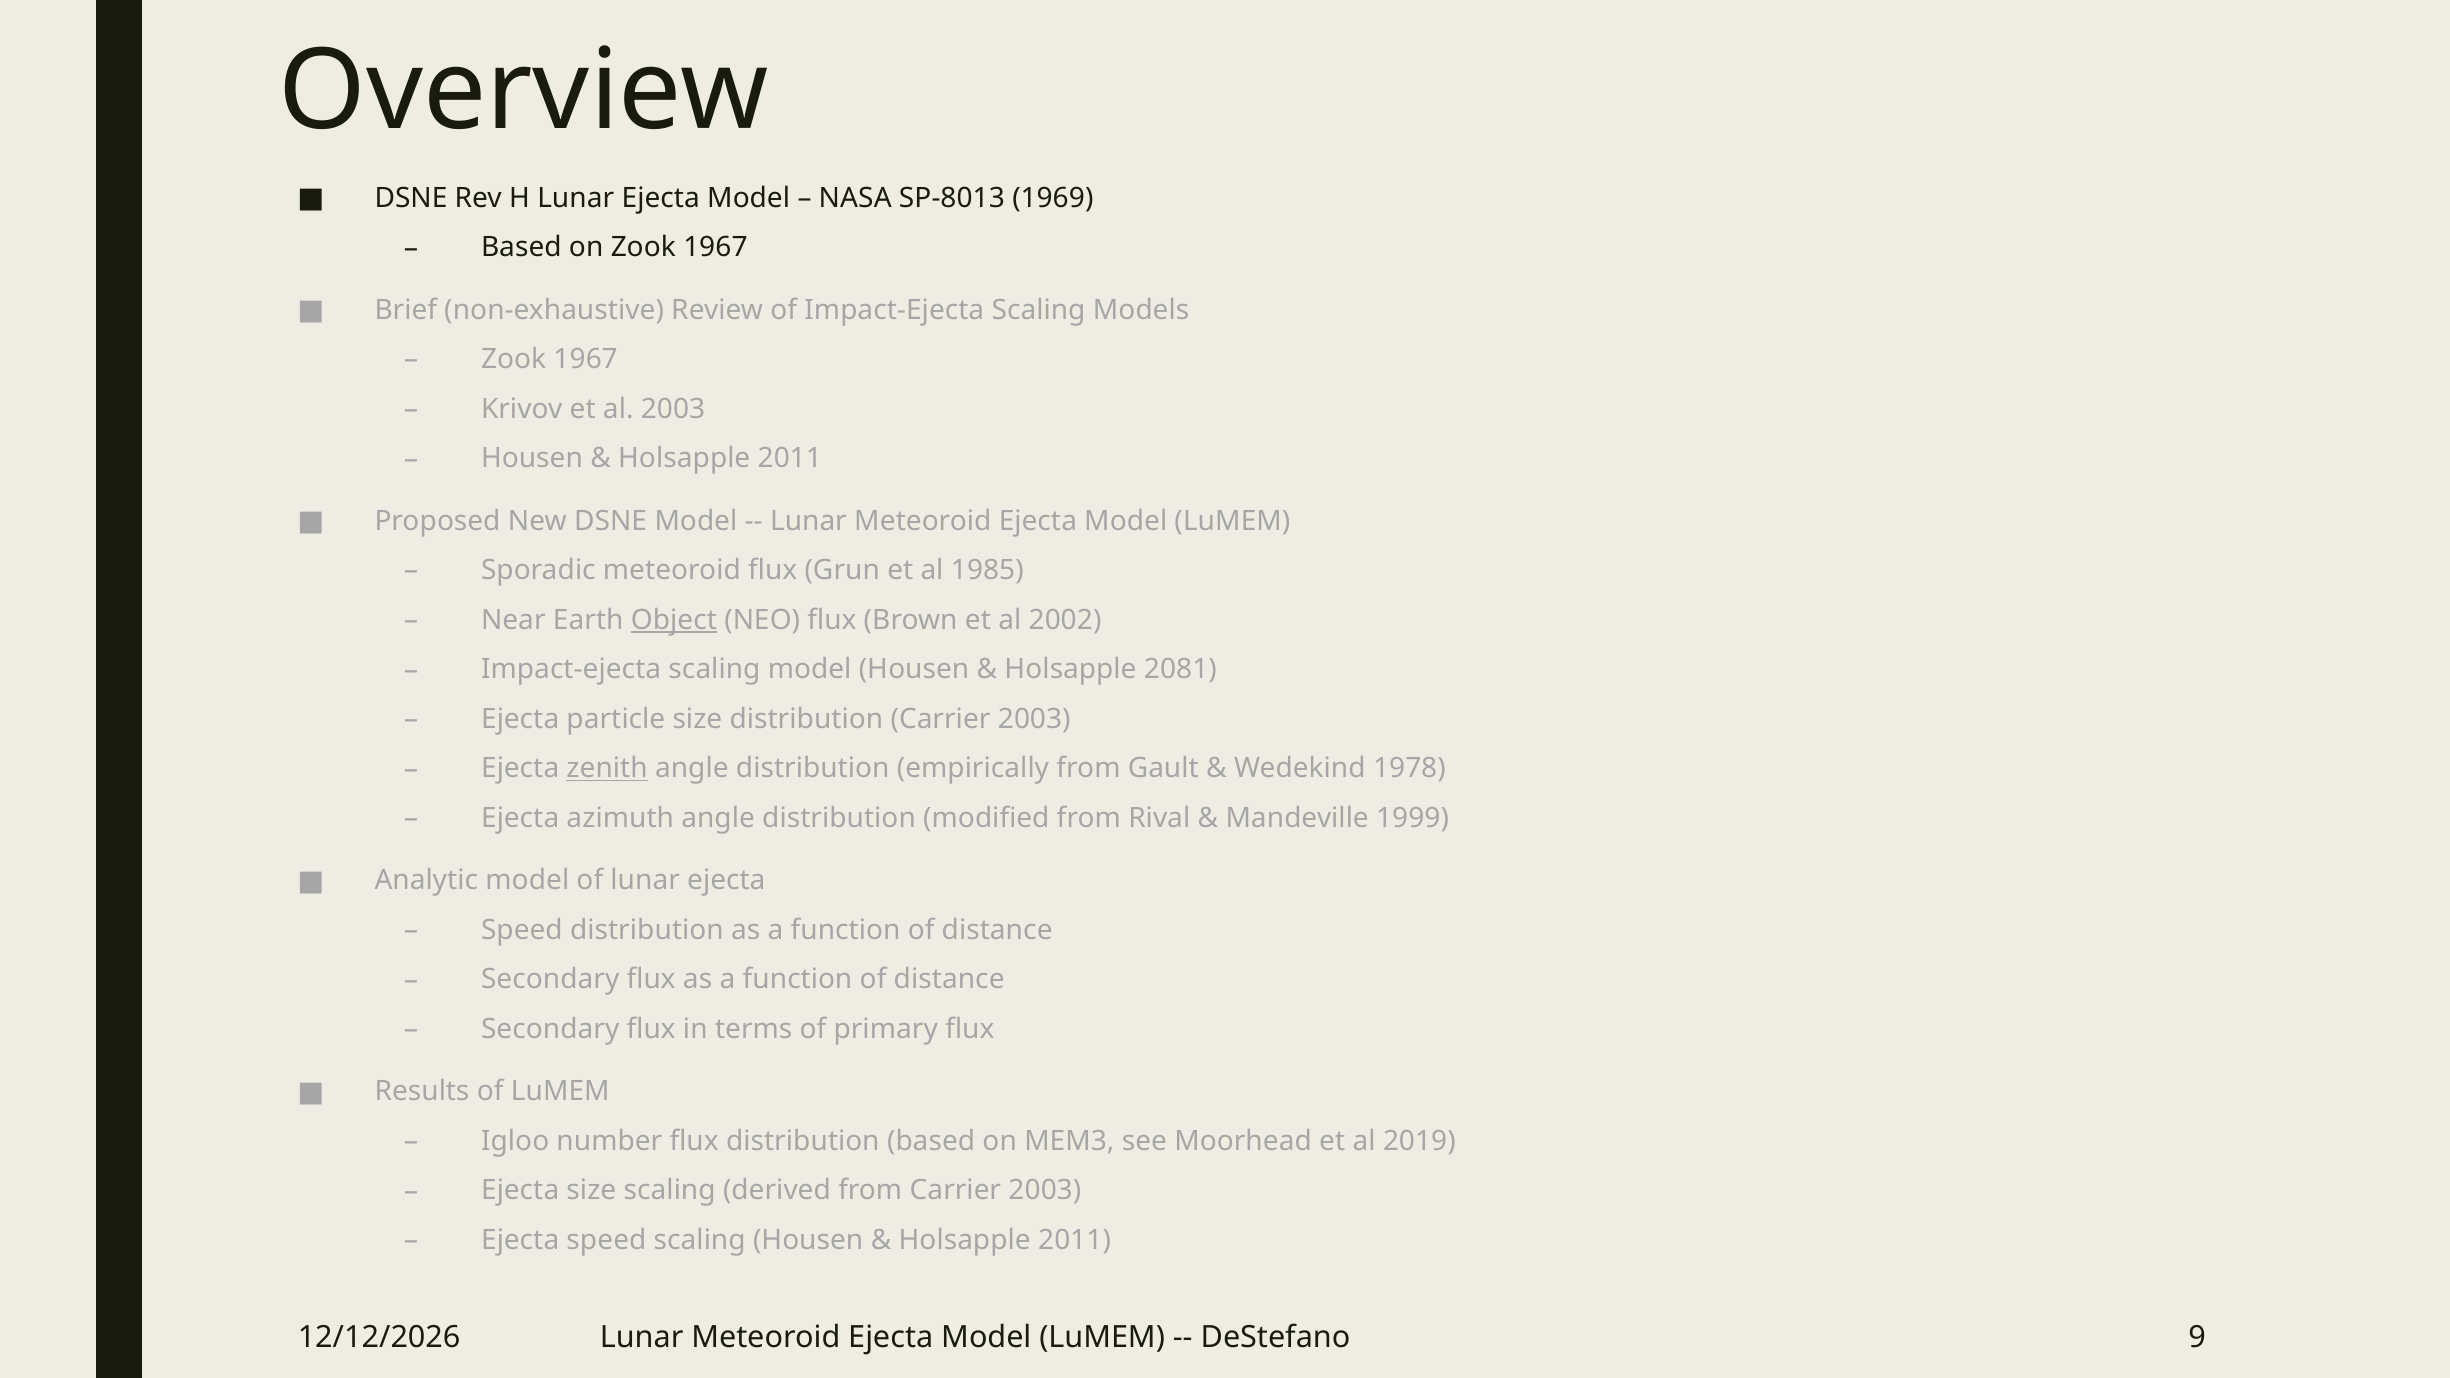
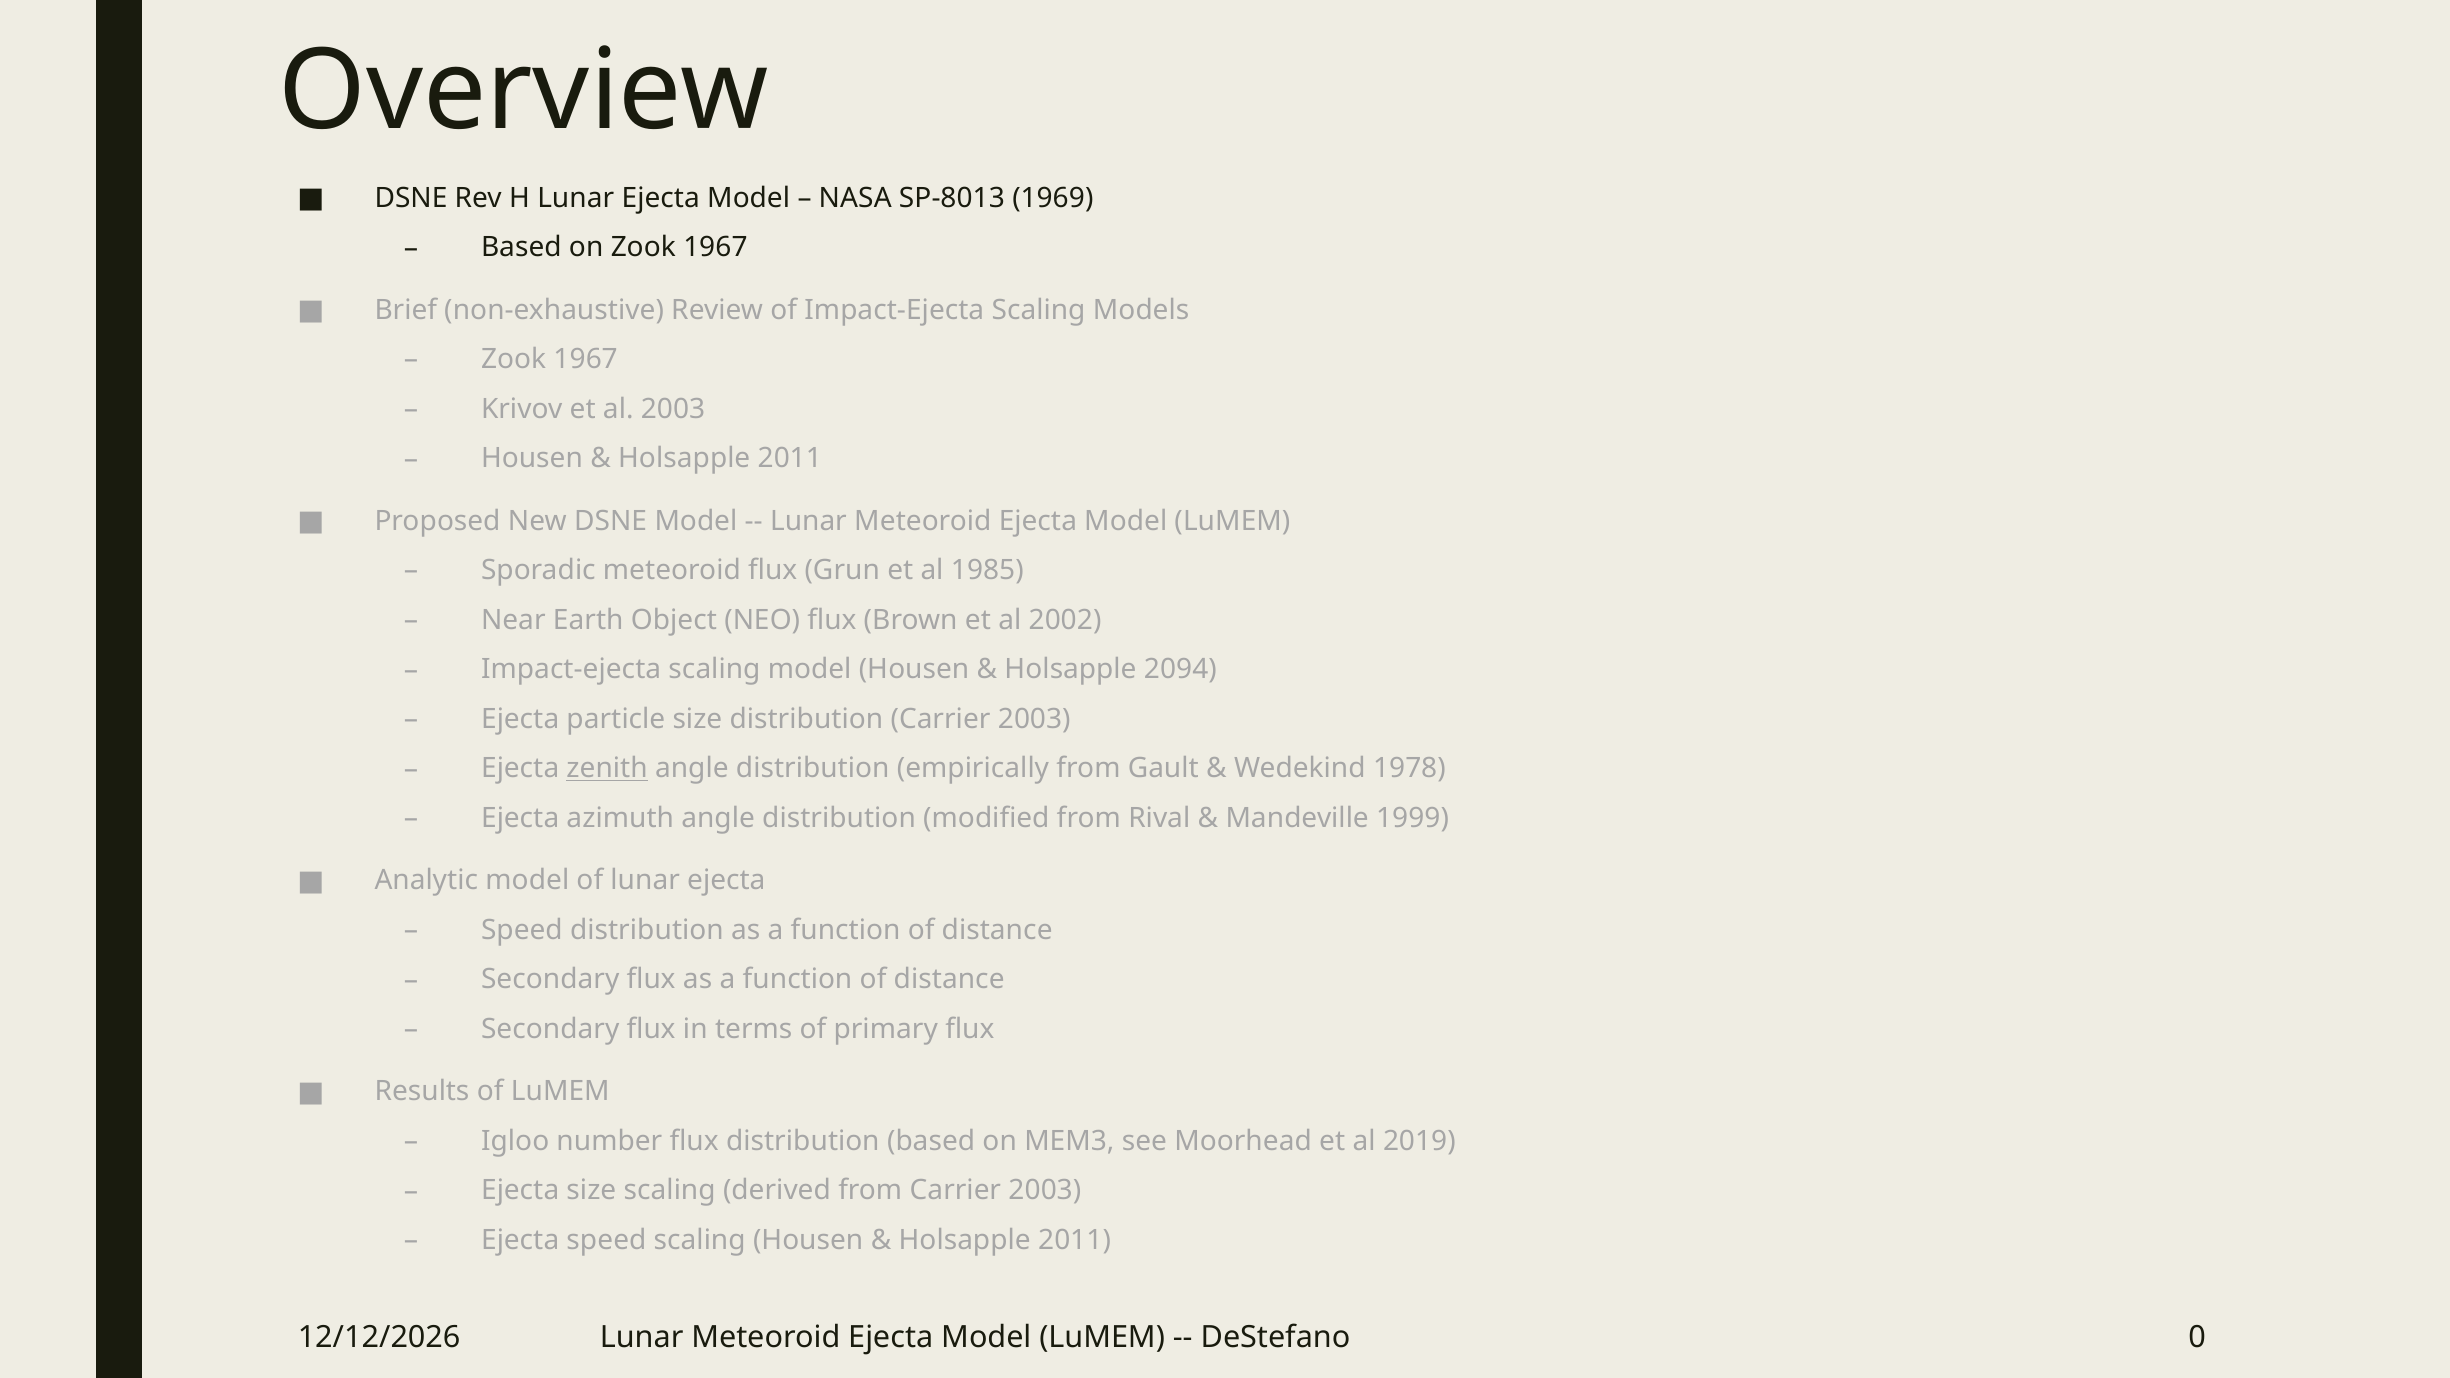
Object underline: present -> none (674, 620)
2081: 2081 -> 2094 (1180, 669)
9: 9 -> 0 (2197, 1337)
